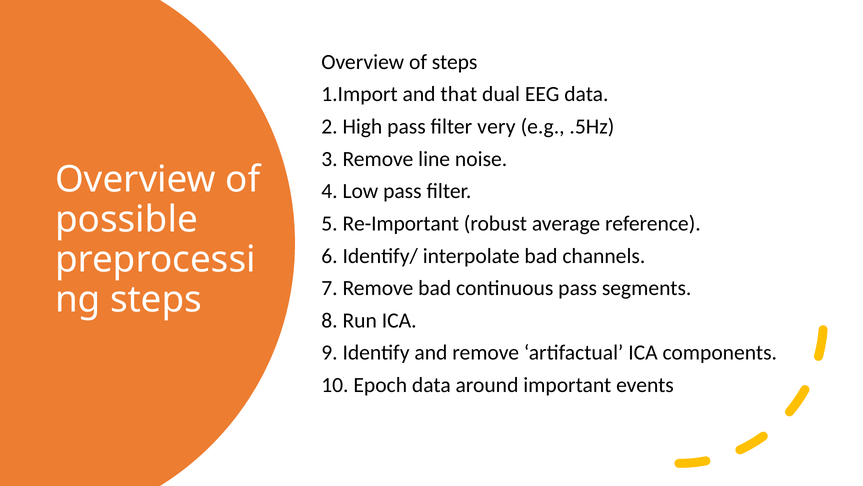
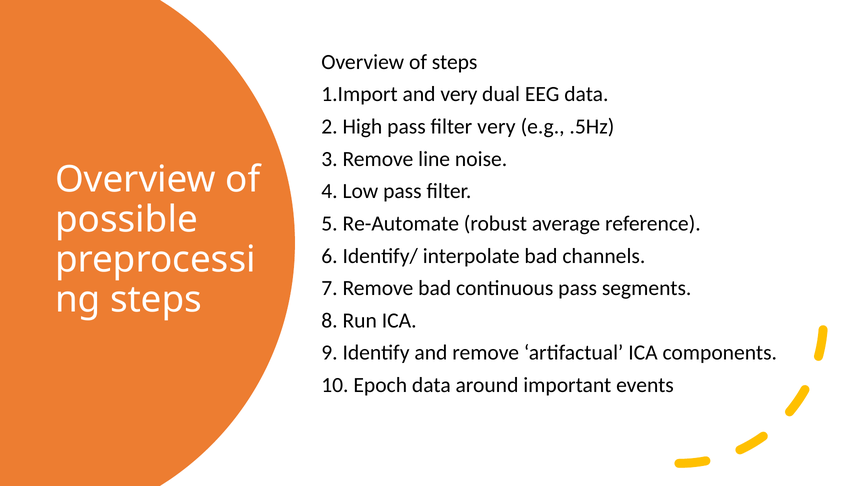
and that: that -> very (459, 94)
Re-Important: Re-Important -> Re-Automate (401, 223)
